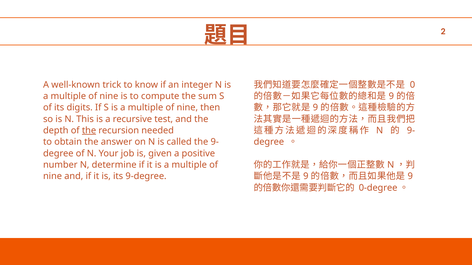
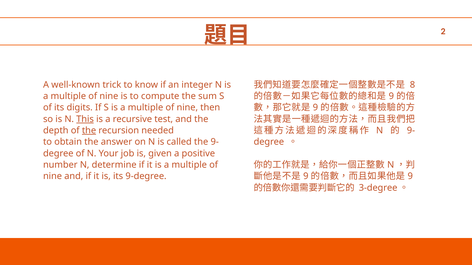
0: 0 -> 8 (412, 85)
This underline: none -> present (85, 119)
0-degree: 0-degree -> 3-degree (378, 188)
